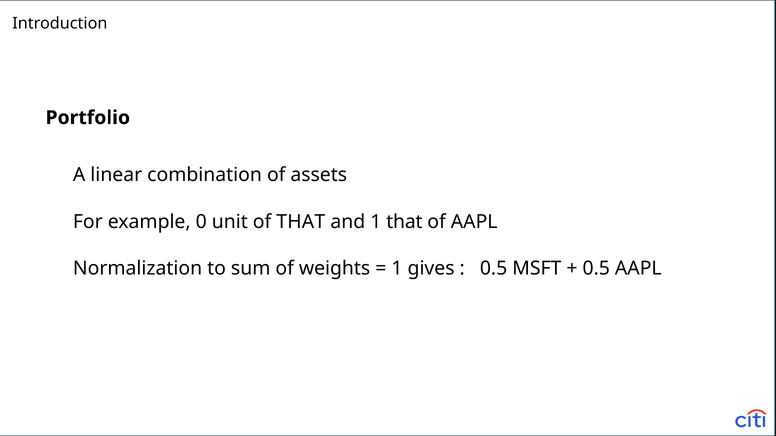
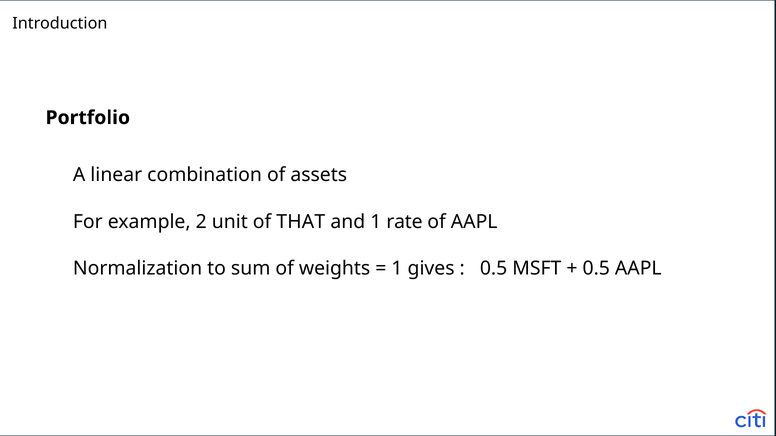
0: 0 -> 2 (201, 222)
1 that: that -> rate (404, 222)
